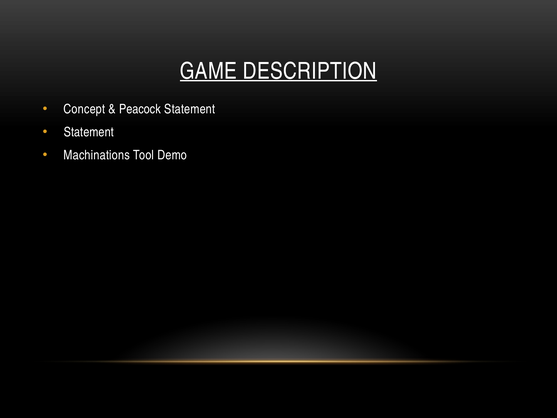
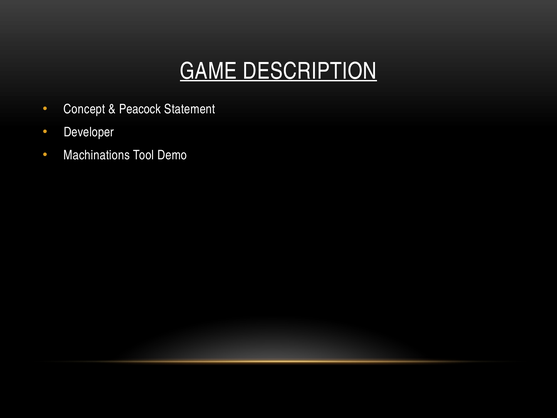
Statement: Statement -> Developer (89, 132)
